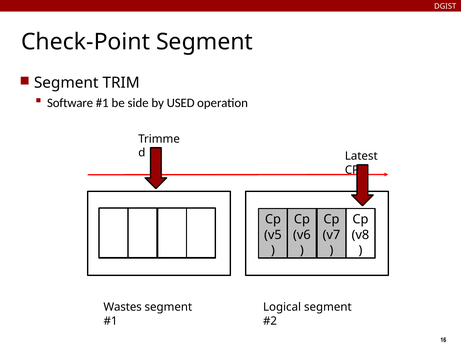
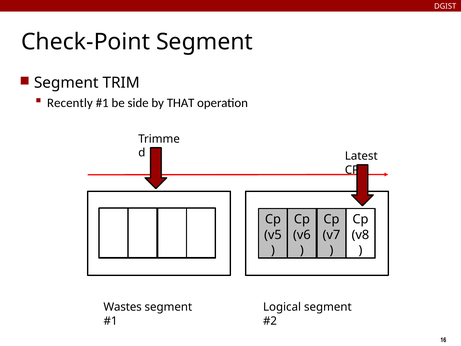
Software: Software -> Recently (70, 103)
USED: USED -> THAT (181, 103)
